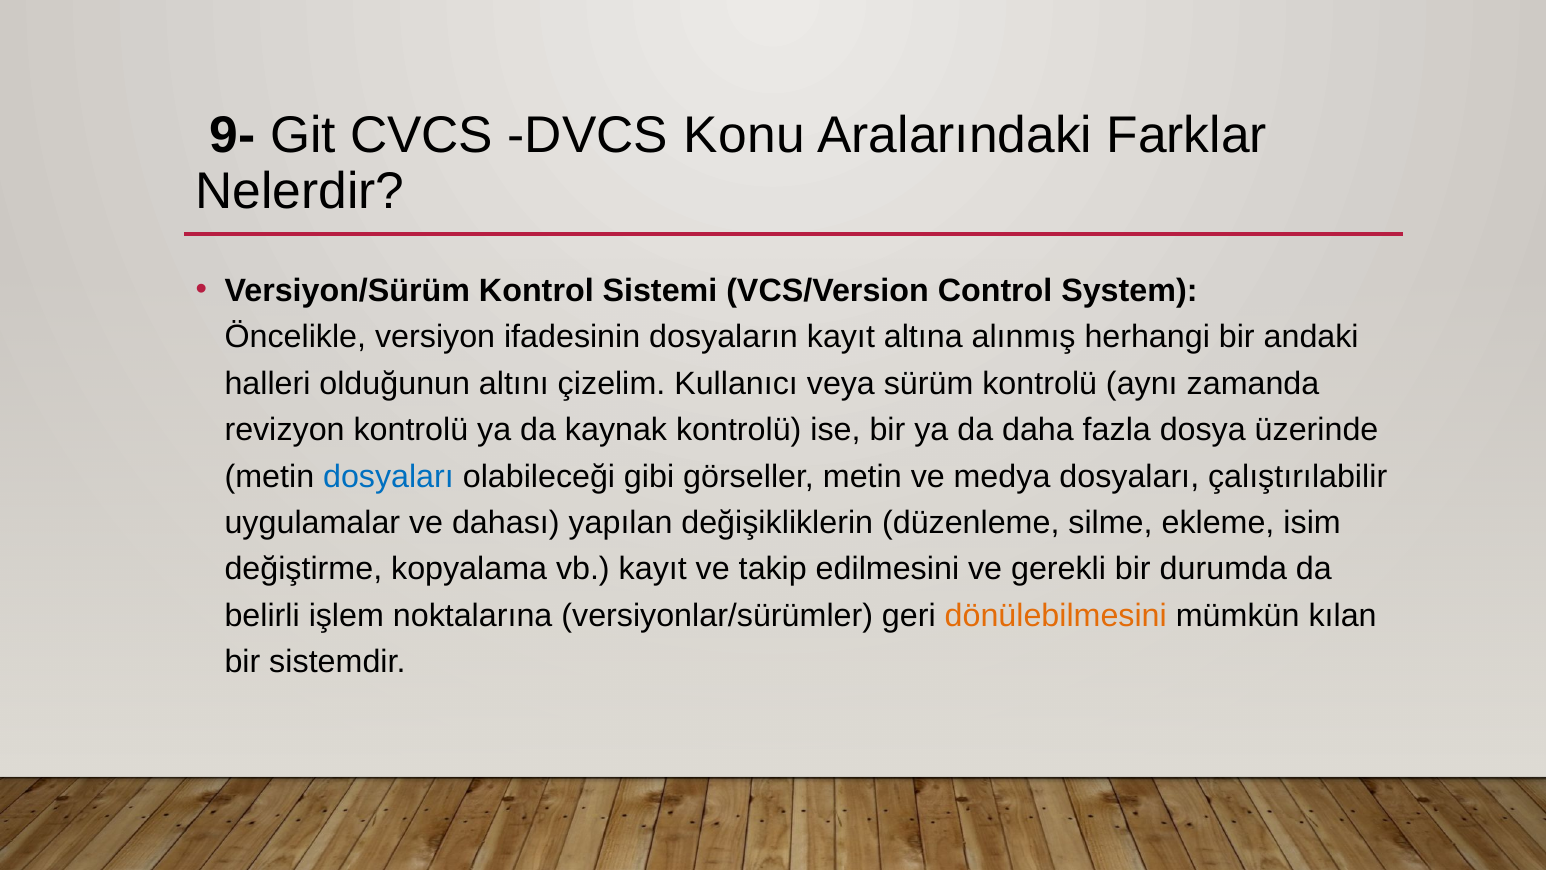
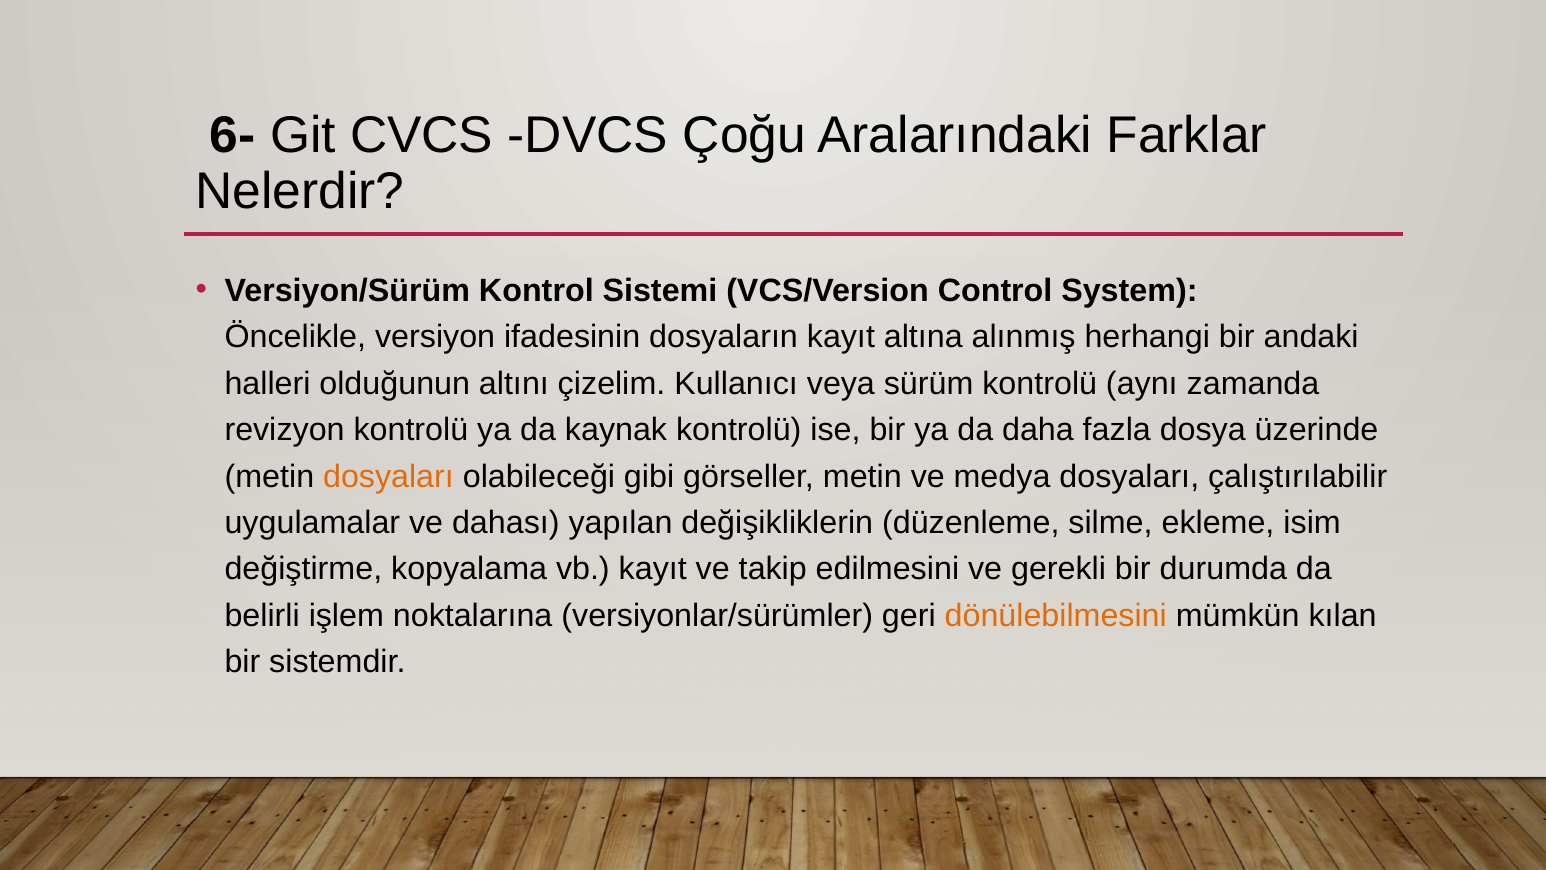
9-: 9- -> 6- (233, 135)
Konu: Konu -> Çoğu (744, 135)
dosyaları colour: blue -> orange (388, 476)
